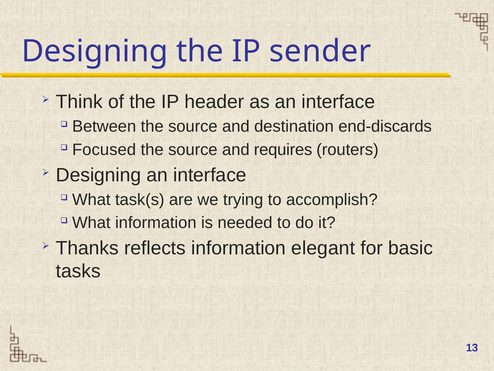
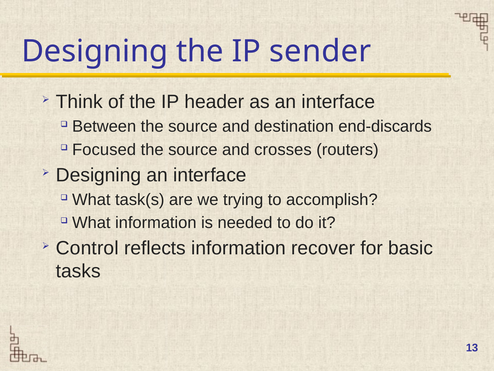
requires: requires -> crosses (283, 149)
Thanks: Thanks -> Control (87, 248)
elegant: elegant -> recover (323, 248)
